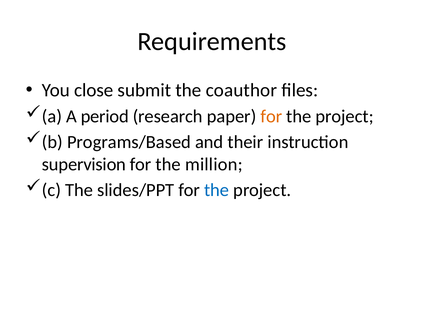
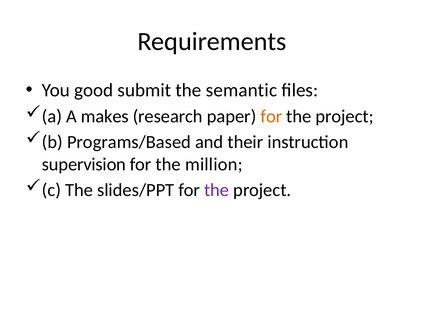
close: close -> good (94, 90)
coauthor: coauthor -> semantic (241, 90)
period: period -> makes (105, 116)
the colour: blue -> purple (217, 190)
